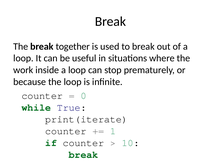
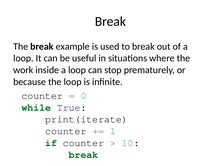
together: together -> example (73, 46)
